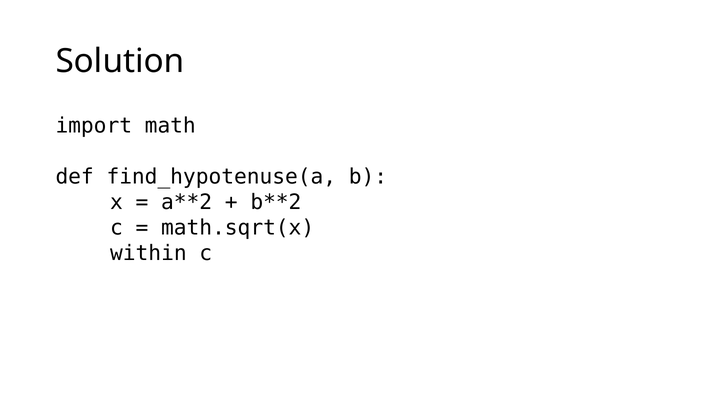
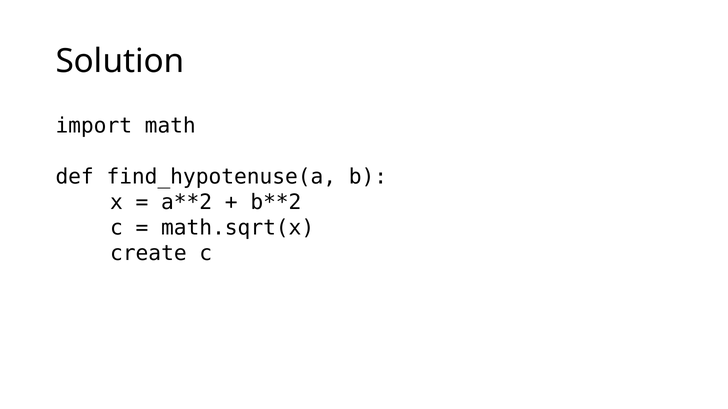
within: within -> create (148, 253)
